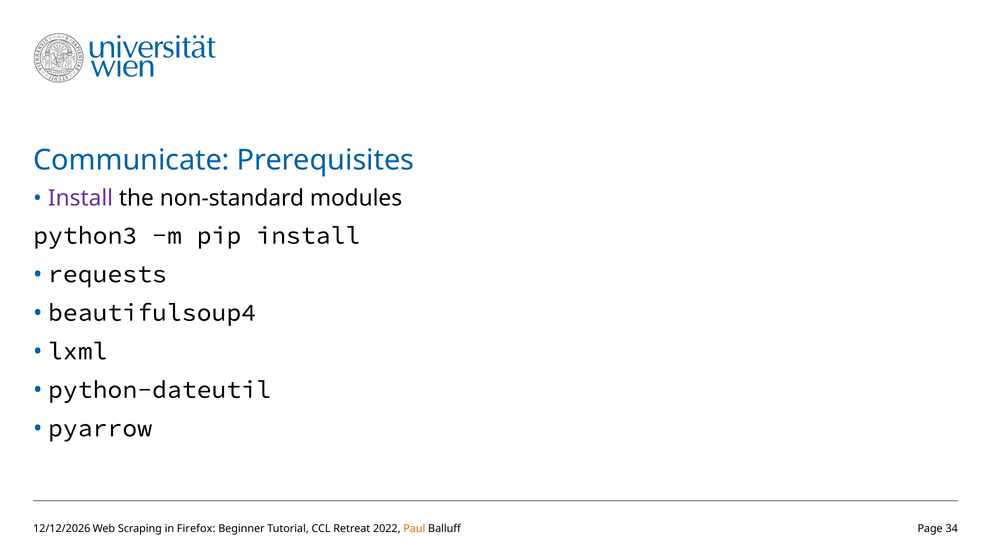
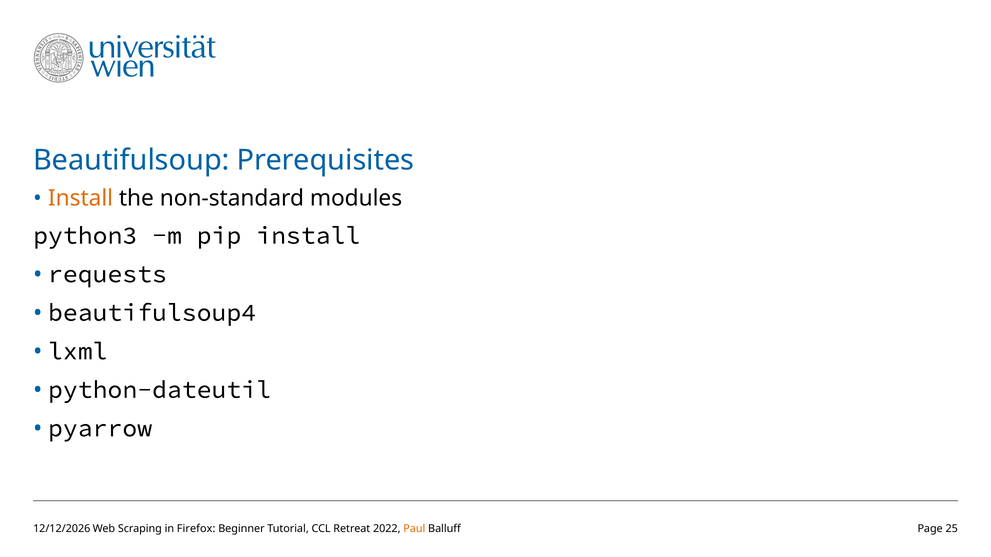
Communicate: Communicate -> Beautifulsoup (131, 160)
Install colour: purple -> orange (81, 198)
34: 34 -> 25 (952, 529)
